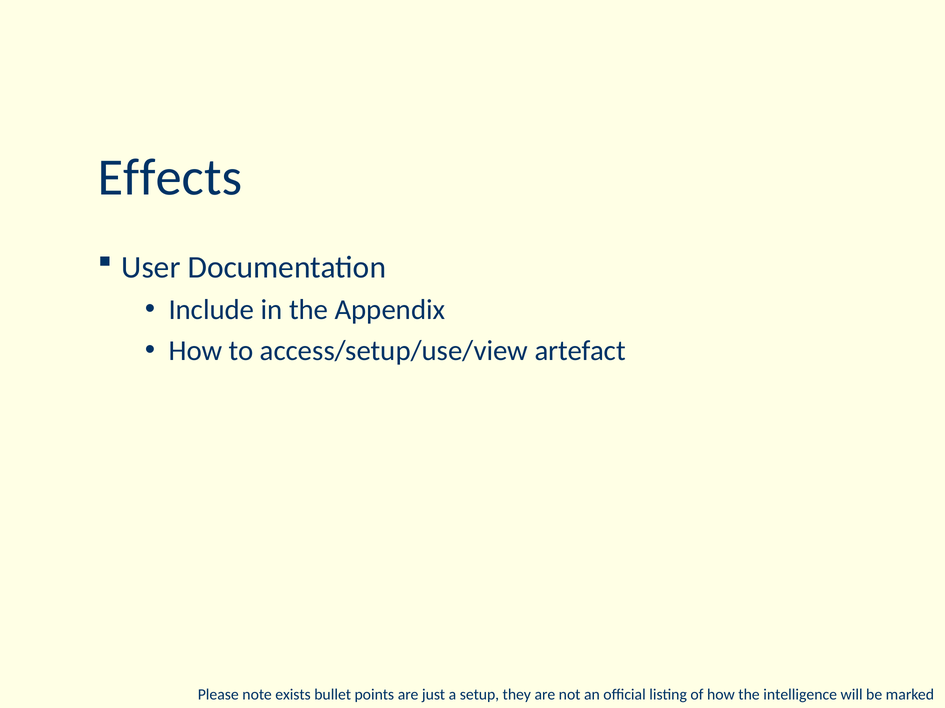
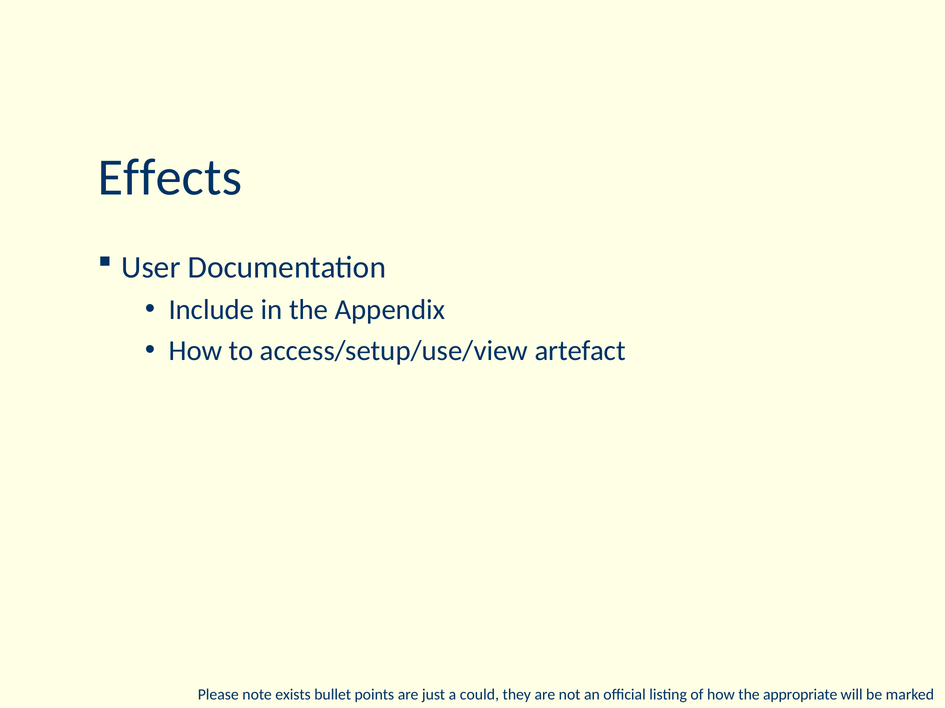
setup: setup -> could (479, 695)
intelligence: intelligence -> appropriate (800, 695)
